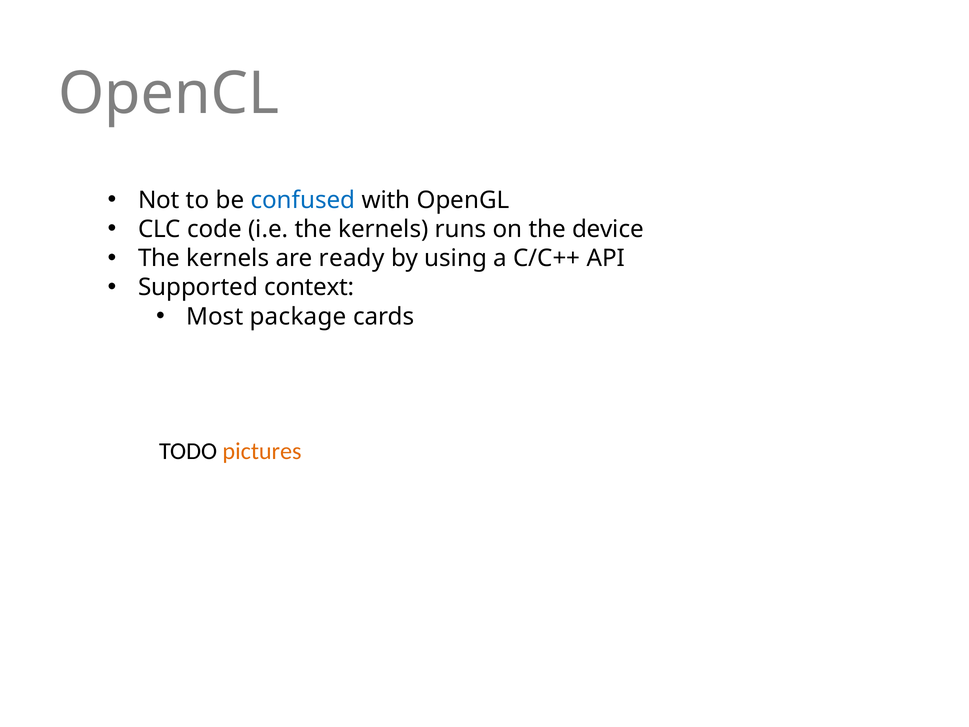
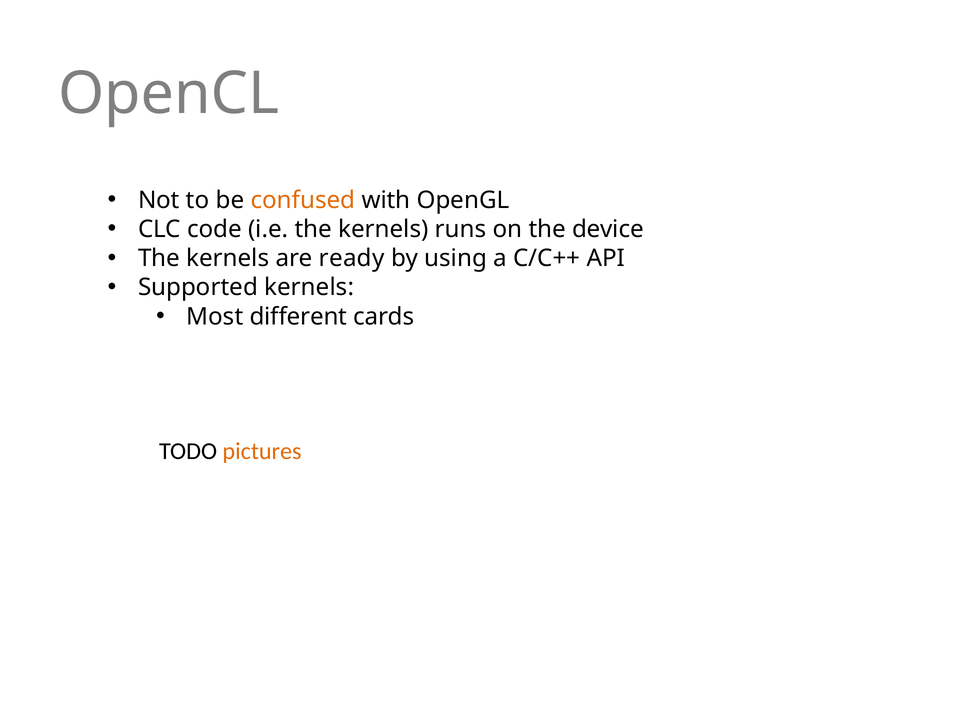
confused colour: blue -> orange (303, 200)
Supported context: context -> kernels (309, 287)
package: package -> different (298, 316)
